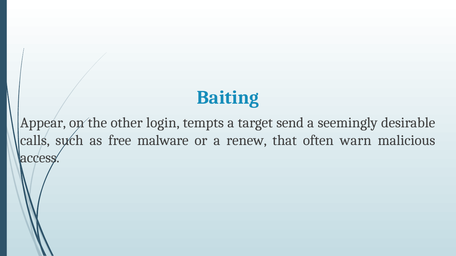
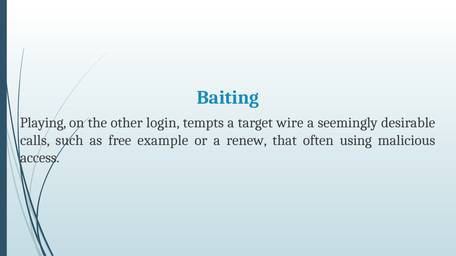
Appear: Appear -> Playing (43, 123)
send: send -> wire (290, 123)
malware: malware -> example (163, 141)
warn: warn -> using (356, 141)
